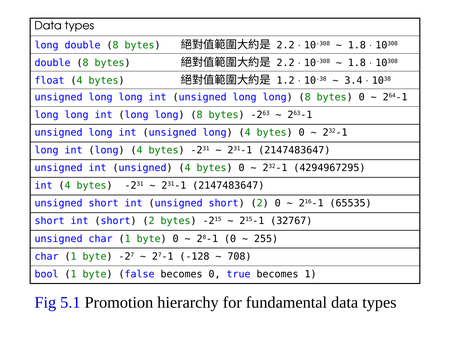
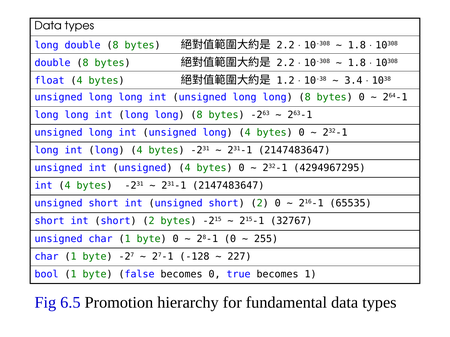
708: 708 -> 227 (239, 257)
5.1: 5.1 -> 6.5 (70, 303)
